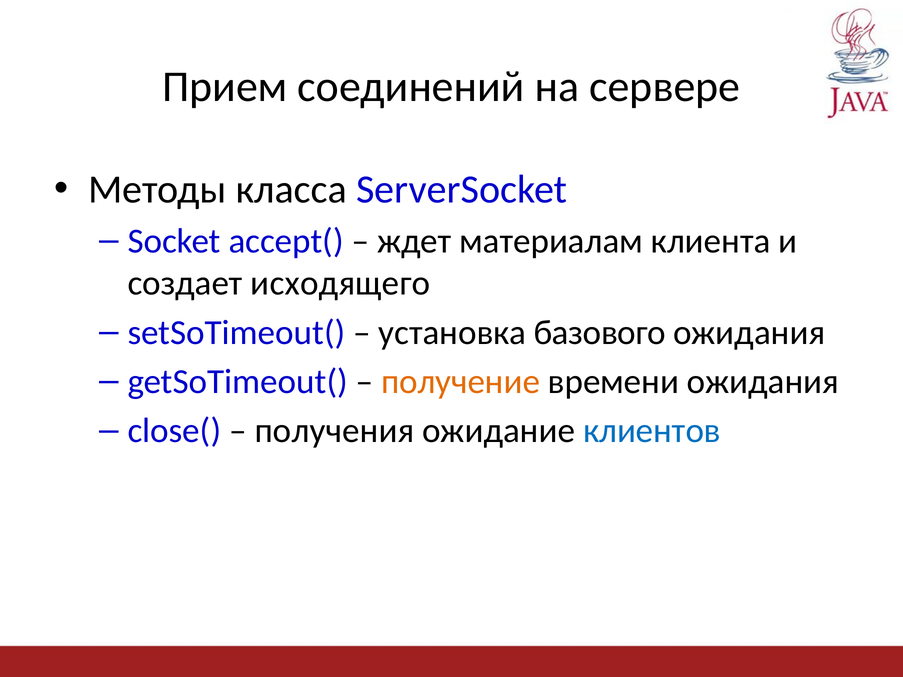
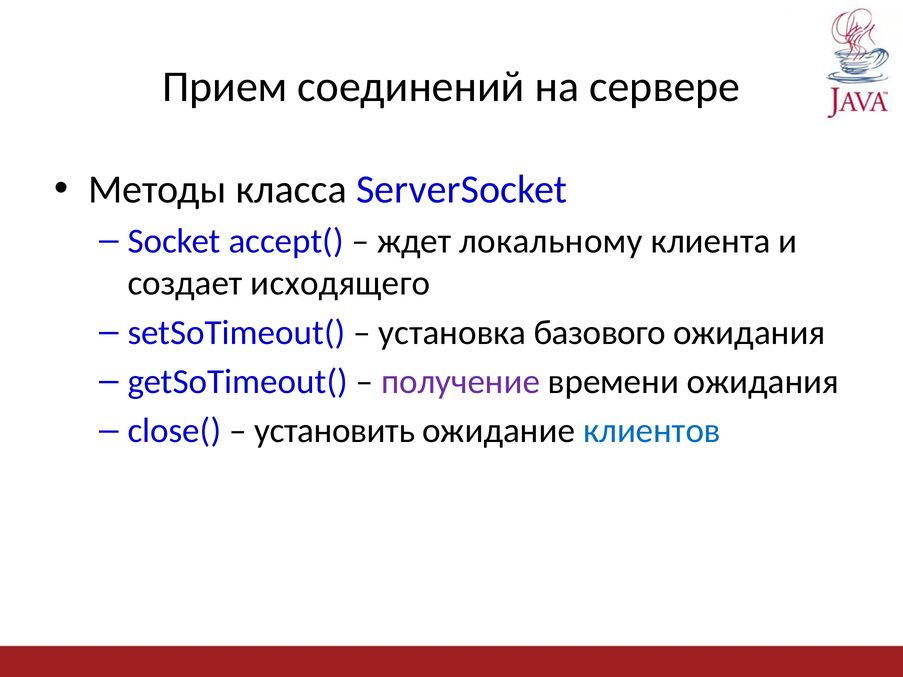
материалам: материалам -> локальному (551, 241)
получение colour: orange -> purple (460, 382)
получения: получения -> установить (335, 431)
